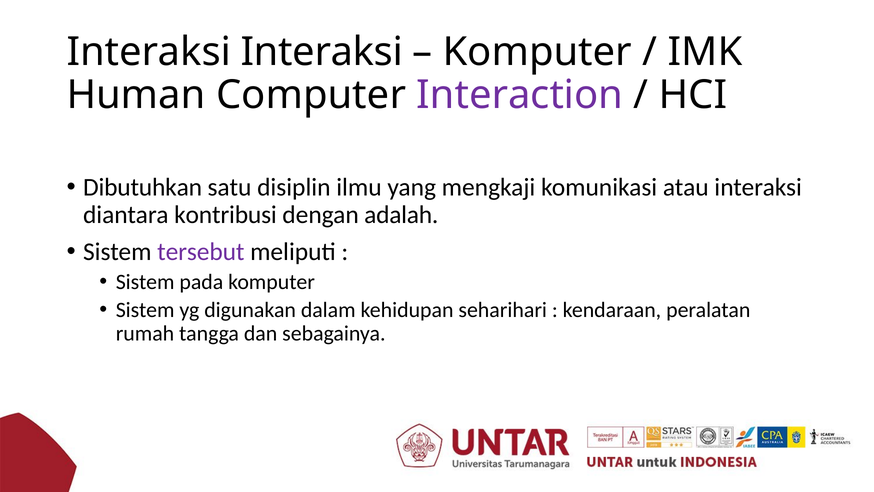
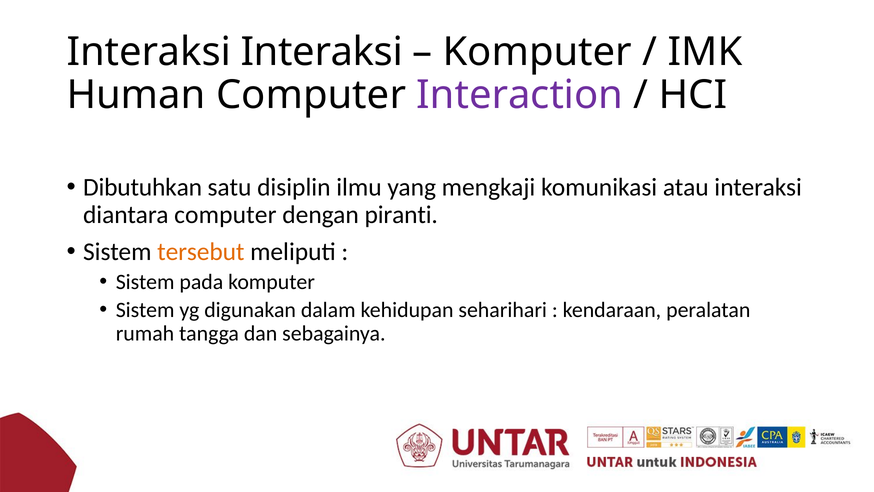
diantara kontribusi: kontribusi -> computer (225, 215)
adalah: adalah -> piranti (401, 215)
tersebut colour: purple -> orange (201, 251)
